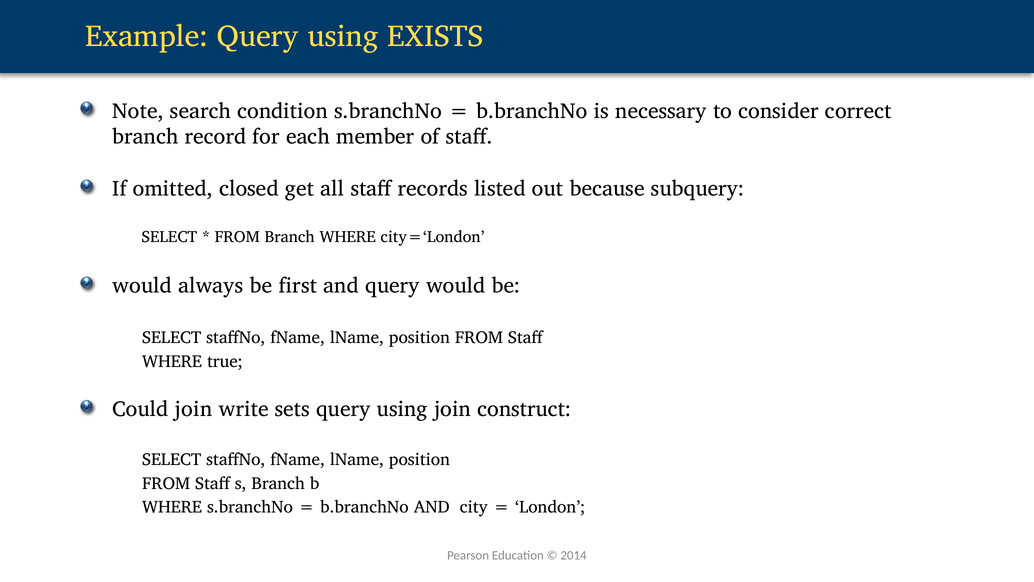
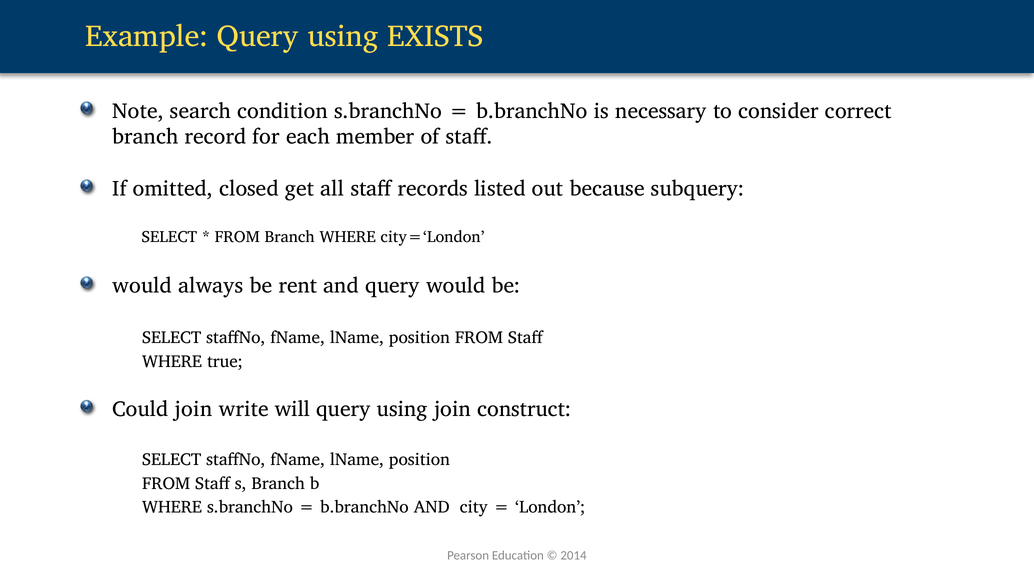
first: first -> rent (298, 285)
sets: sets -> will (292, 409)
